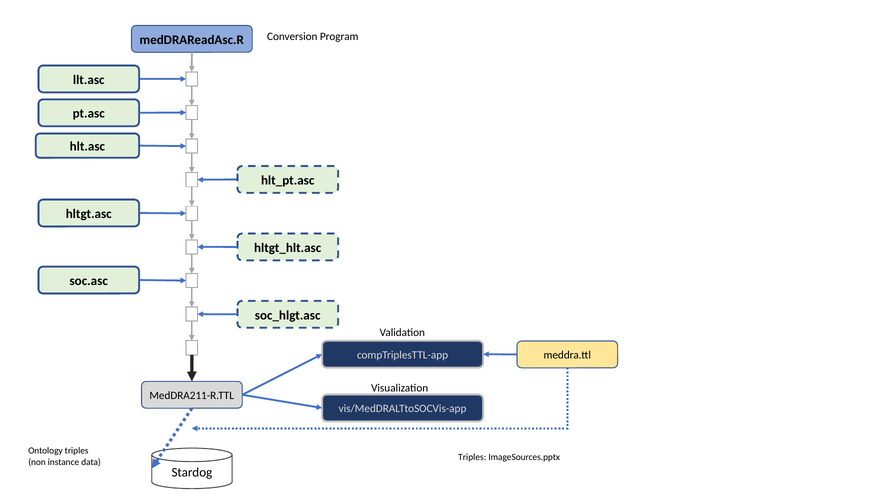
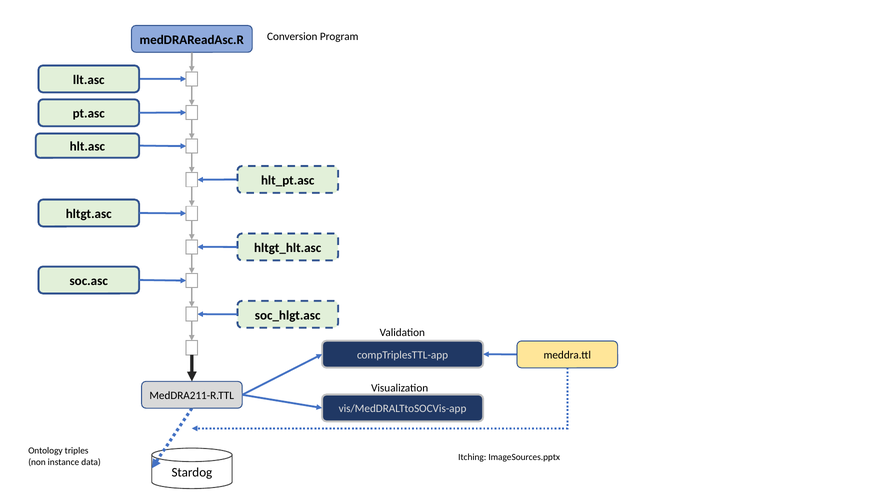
Triples: Triples -> Itching (472, 457)
